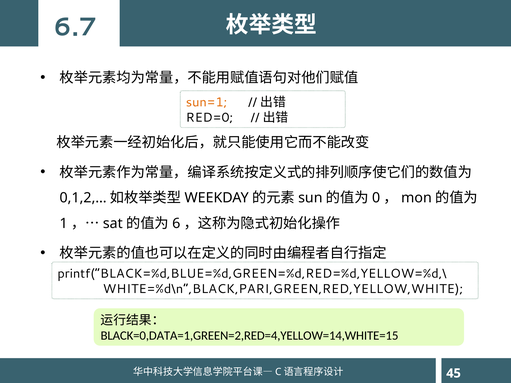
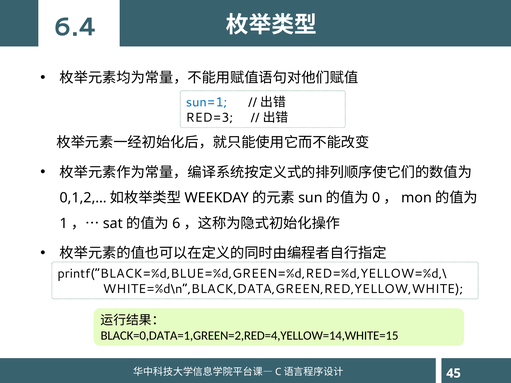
6.7: 6.7 -> 6.4 (75, 27)
sun=1 colour: orange -> blue (206, 102)
RED=0: RED=0 -> RED=3 (209, 118)
WHITE=%d\n”,BLACK,PARI,GREEN,RED,YELLOW,WHITE: WHITE=%d\n”,BLACK,PARI,GREEN,RED,YELLOW,WHITE -> WHITE=%d\n”,BLACK,DATA,GREEN,RED,YELLOW,WHITE (283, 289)
